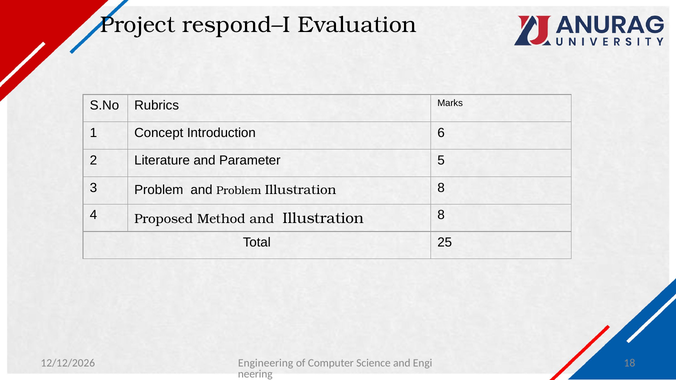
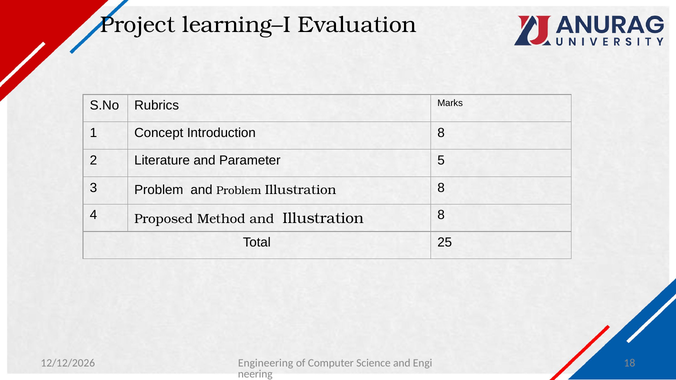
respond–I: respond–I -> learning–I (237, 25)
Introduction 6: 6 -> 8 (441, 133)
